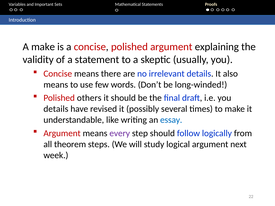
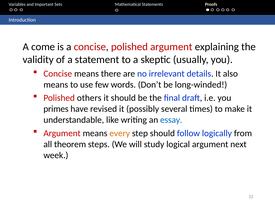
A make: make -> come (43, 47)
details: details -> primes (56, 109)
every colour: purple -> orange (120, 133)
